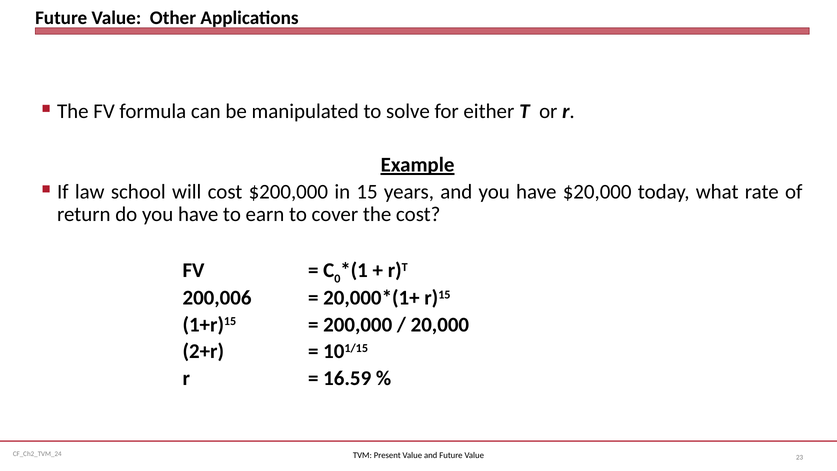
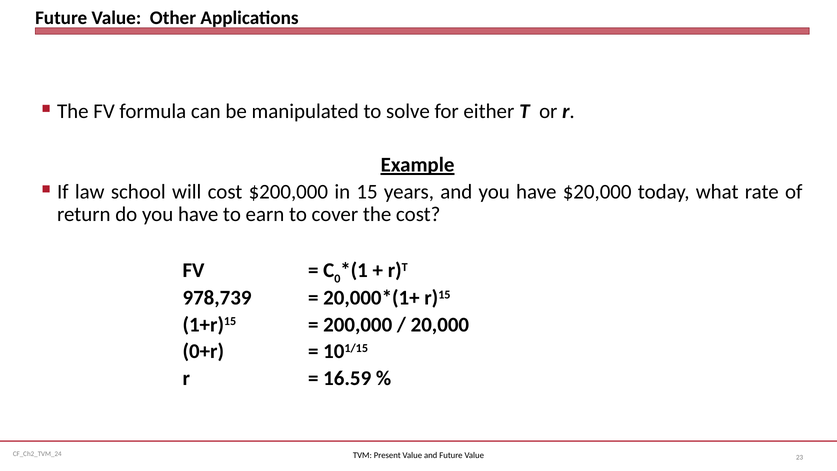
200,006: 200,006 -> 978,739 (217, 298)
2+r: 2+r -> 0+r (203, 351)
